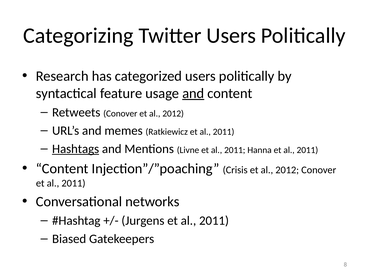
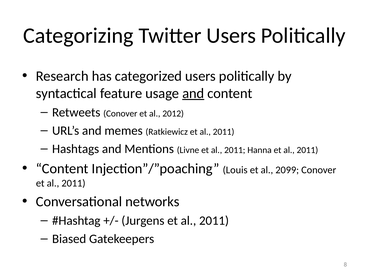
Hashtags underline: present -> none (76, 149)
Crisis: Crisis -> Louis (235, 170)
2012: 2012 -> 2099 (287, 170)
